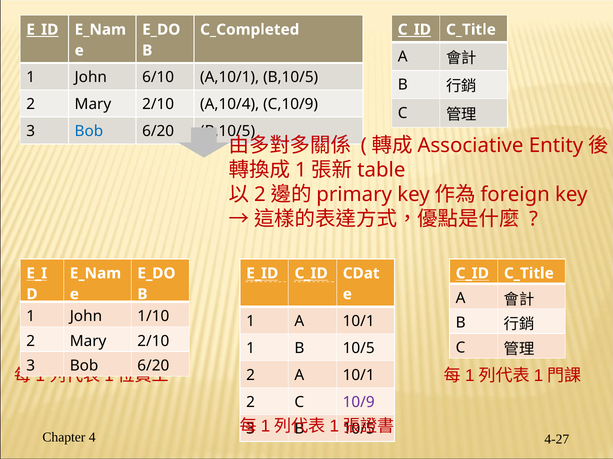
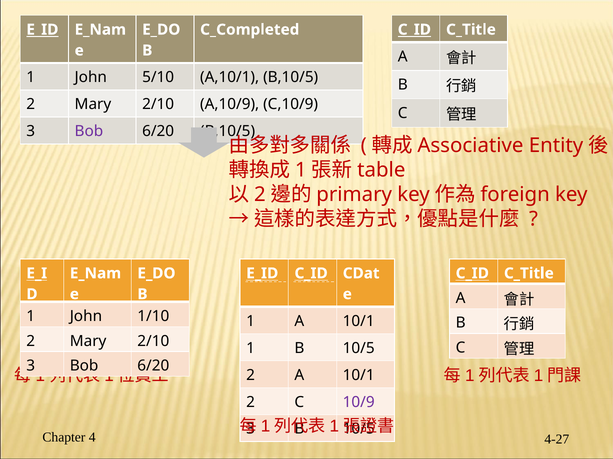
6/10: 6/10 -> 5/10 (158, 78)
A,10/4: A,10/4 -> A,10/9 (230, 105)
Bob colour: blue -> purple (89, 132)
